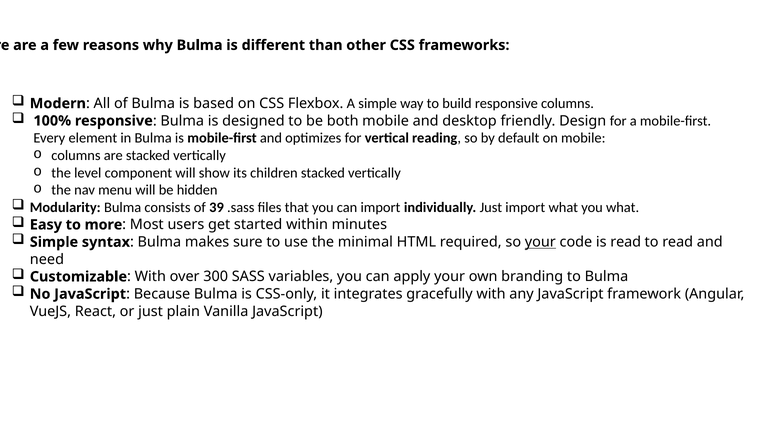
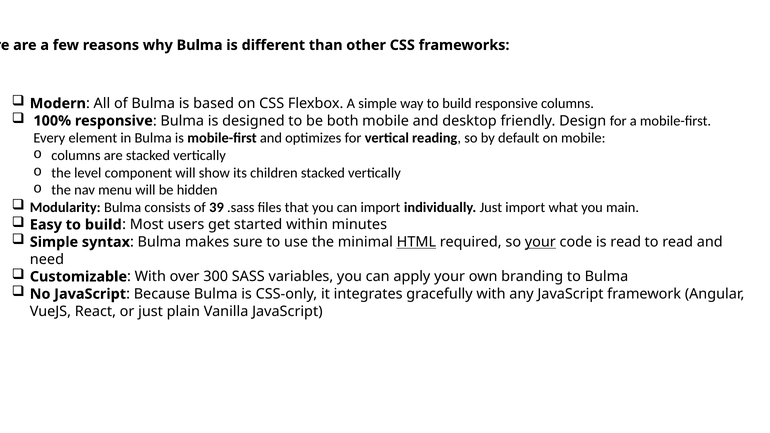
you what: what -> main (623, 207)
Easy to more: more -> build (103, 225)
HTML underline: none -> present (416, 242)
